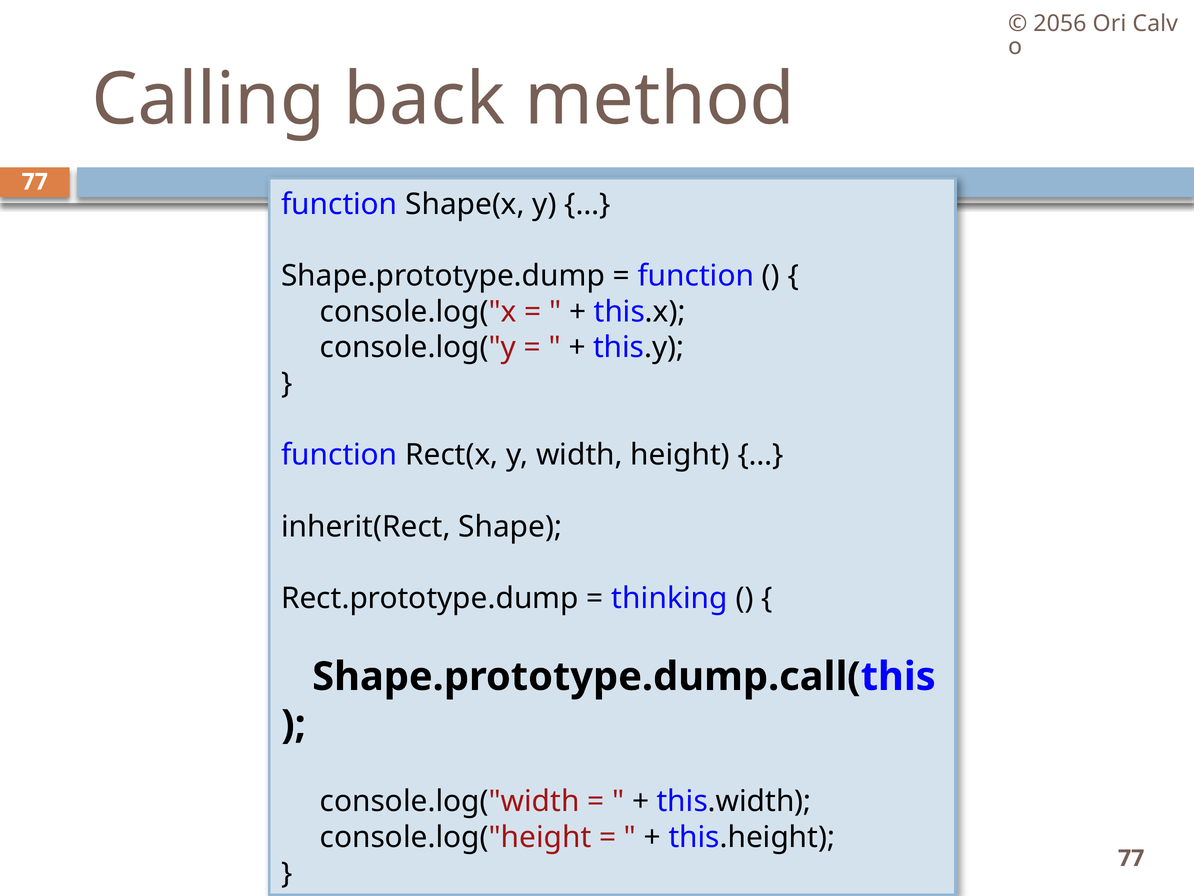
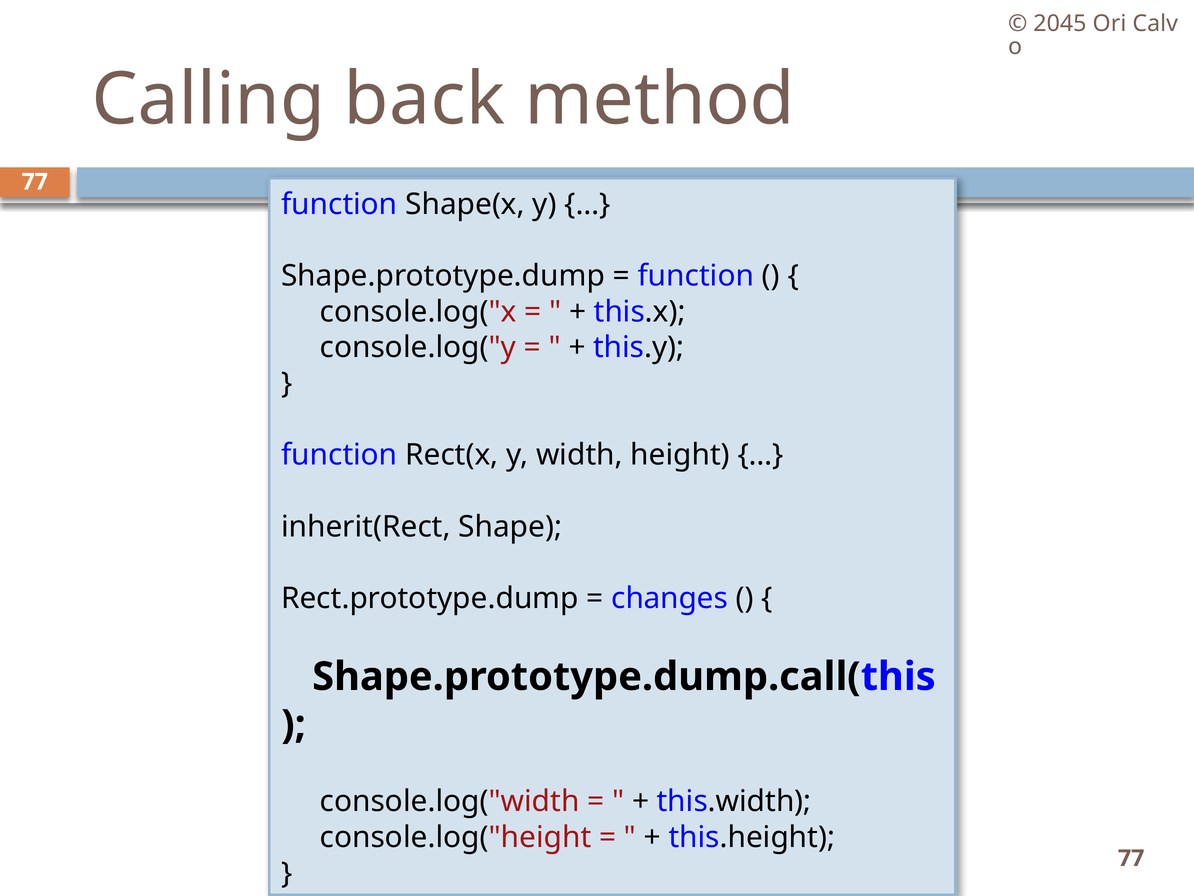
2056: 2056 -> 2045 (1060, 24)
thinking: thinking -> changes (670, 598)
